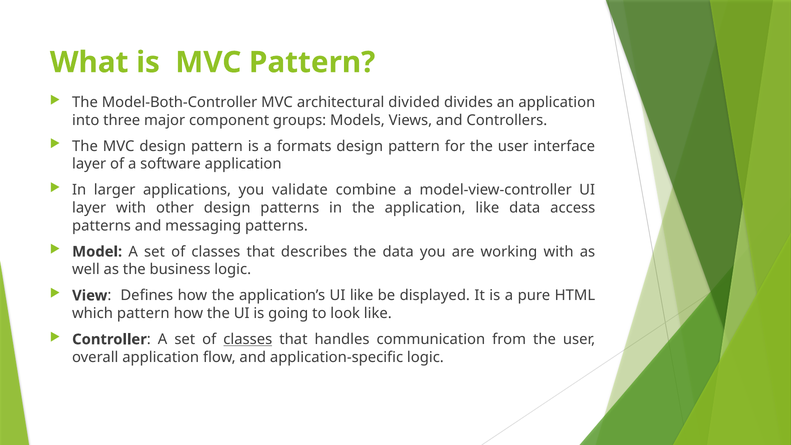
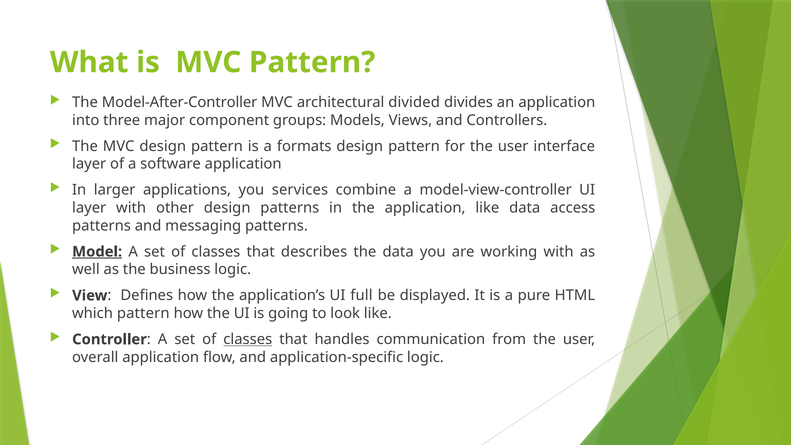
Model-Both-Controller: Model-Both-Controller -> Model-After-Controller (180, 102)
validate: validate -> services (300, 190)
Model underline: none -> present (97, 252)
UI like: like -> full (361, 295)
